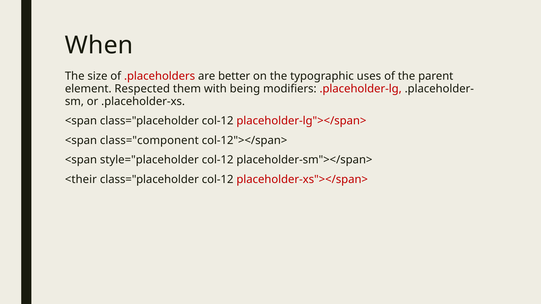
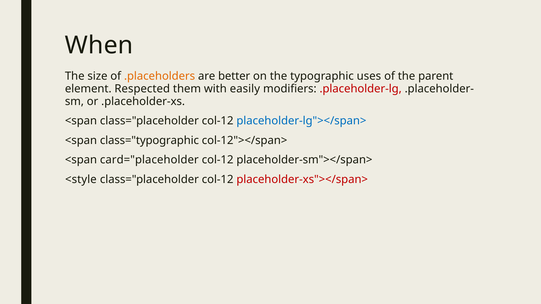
.placeholders colour: red -> orange (160, 76)
being: being -> easily (245, 89)
placeholder-lg"></span> colour: red -> blue (301, 121)
class="component: class="component -> class="typographic (149, 141)
style="placeholder: style="placeholder -> card="placeholder (149, 160)
<their: <their -> <style (81, 179)
